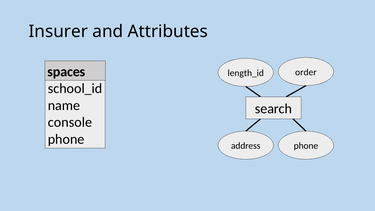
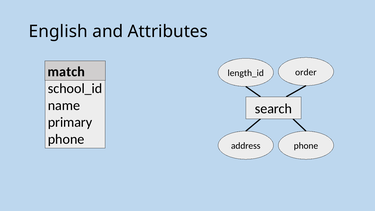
Insurer: Insurer -> English (58, 32)
spaces: spaces -> match (66, 72)
console: console -> primary (70, 122)
